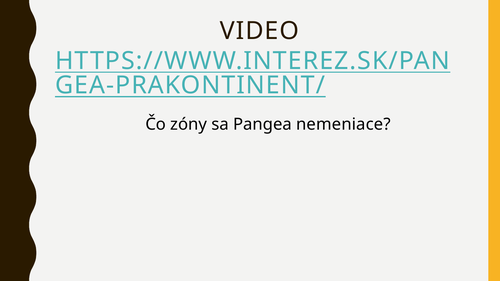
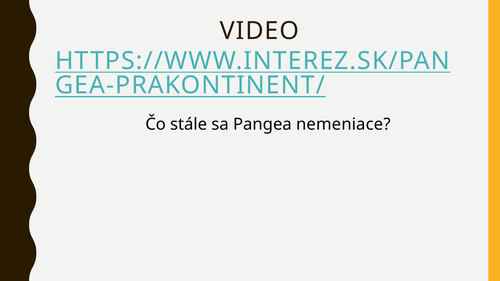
zóny: zóny -> stále (189, 124)
